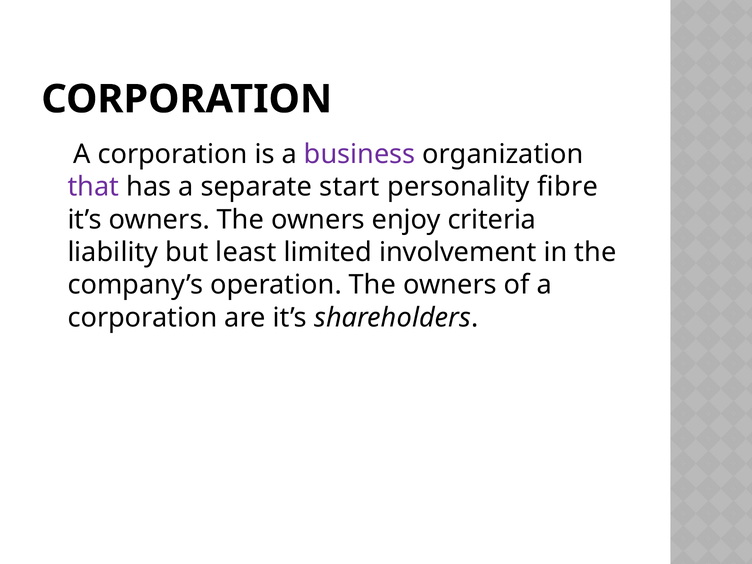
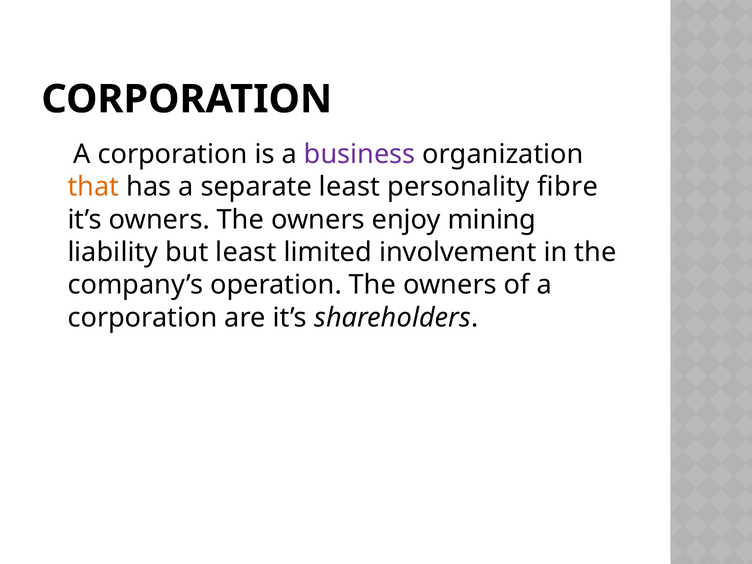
that colour: purple -> orange (93, 187)
separate start: start -> least (350, 187)
criteria: criteria -> mining (492, 220)
